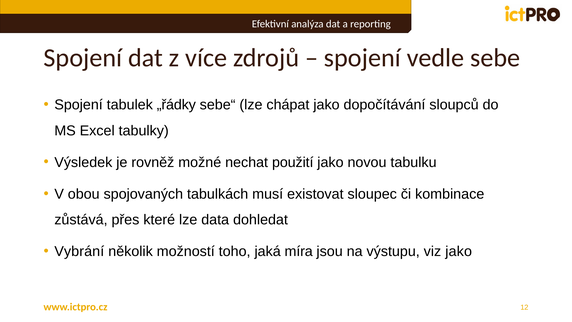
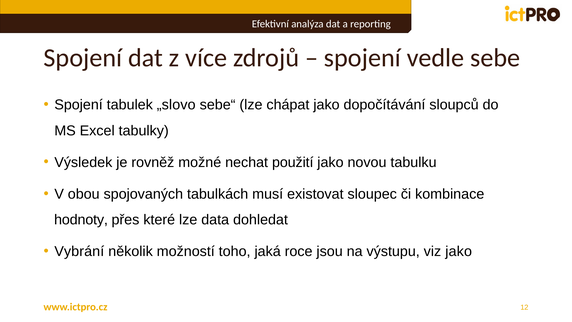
„řádky: „řádky -> „slovo (176, 105)
zůstává: zůstává -> hodnoty (81, 220)
míra: míra -> roce (299, 251)
